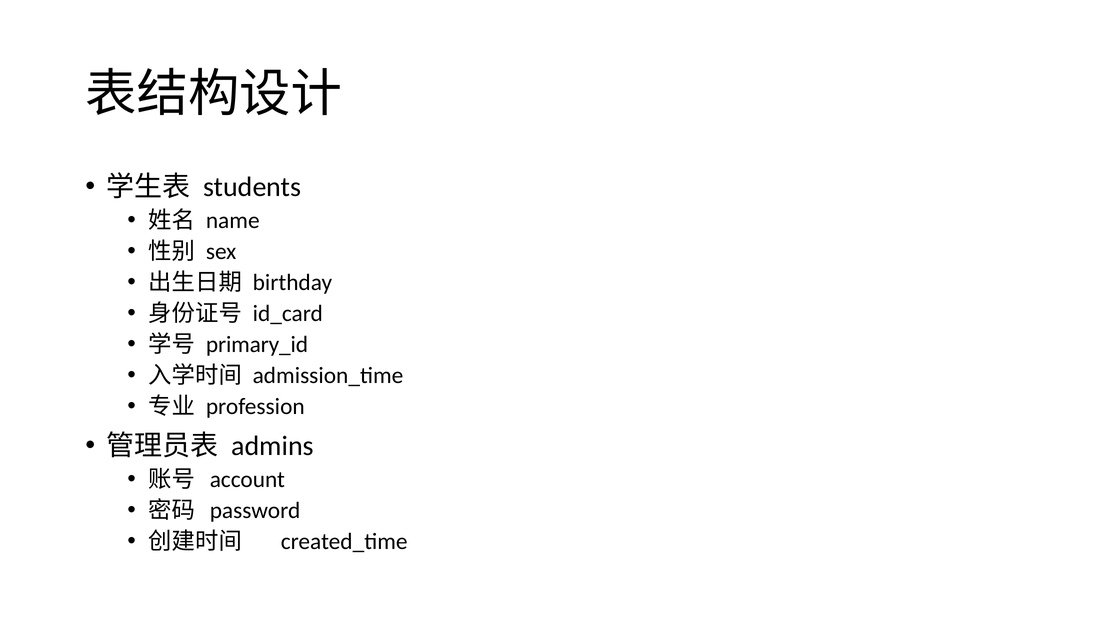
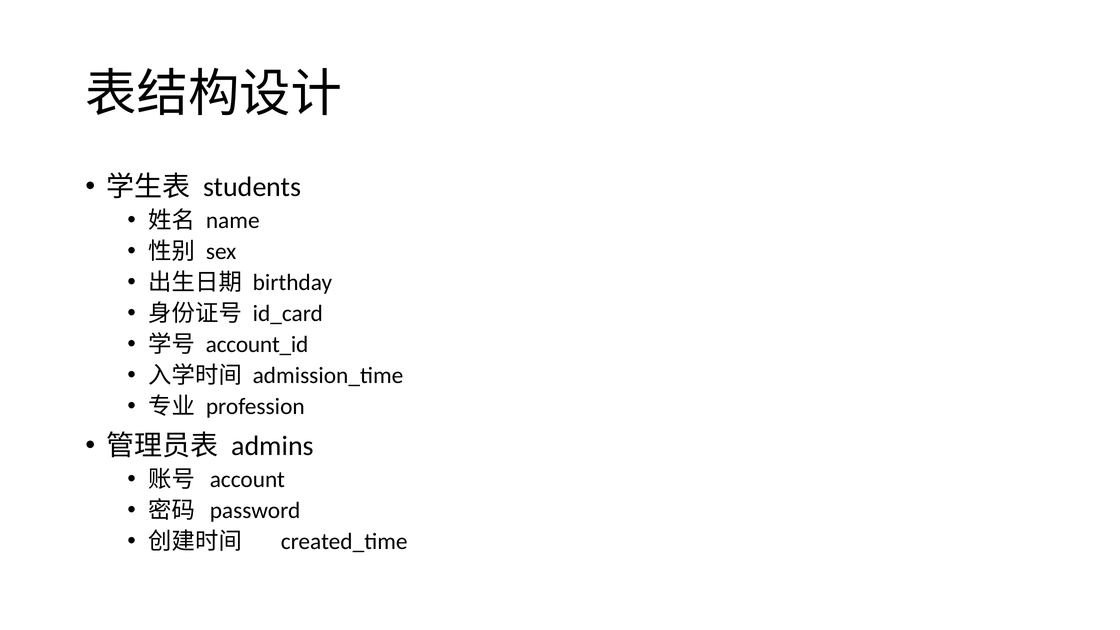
primary_id: primary_id -> account_id (257, 344)
